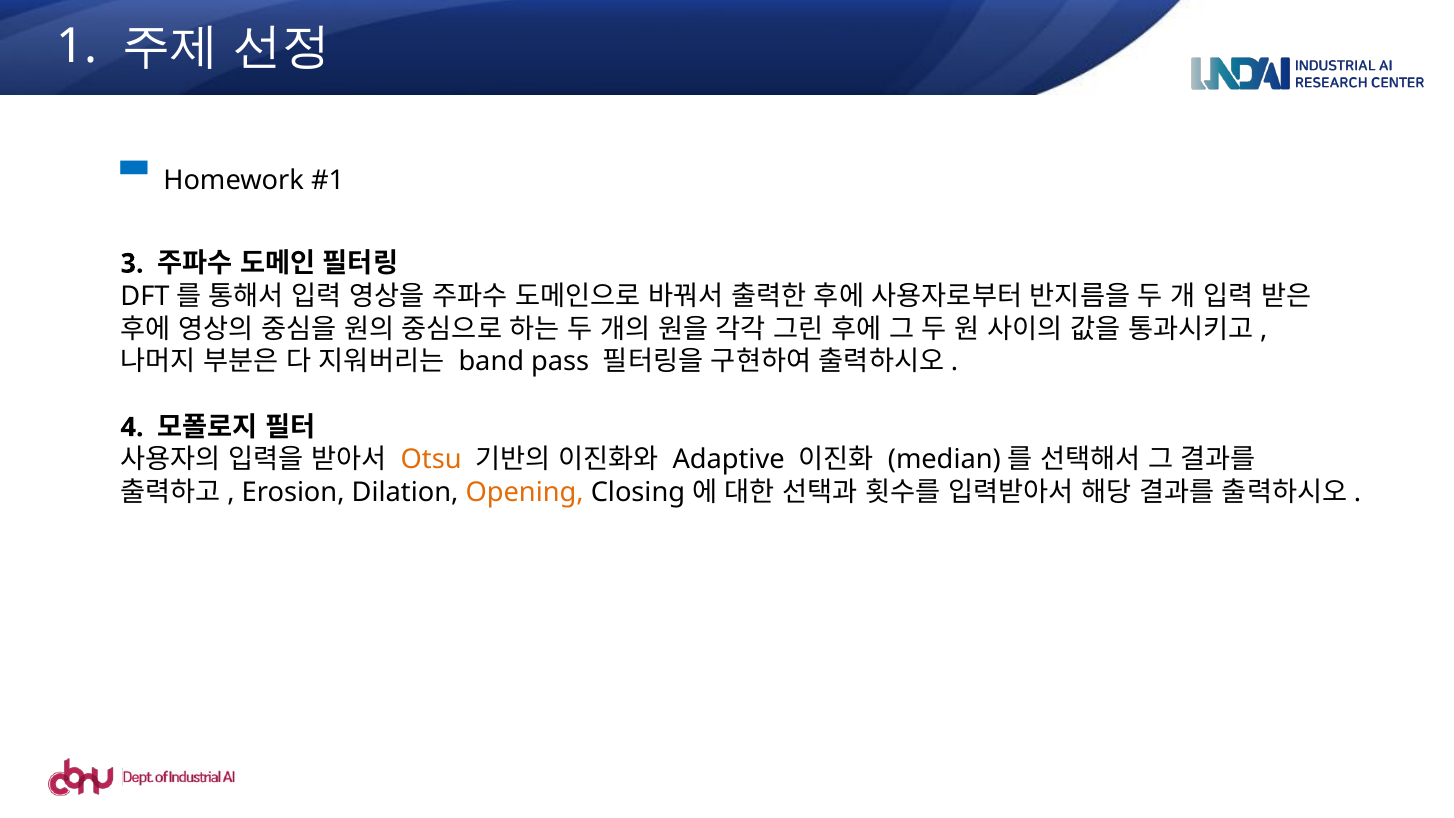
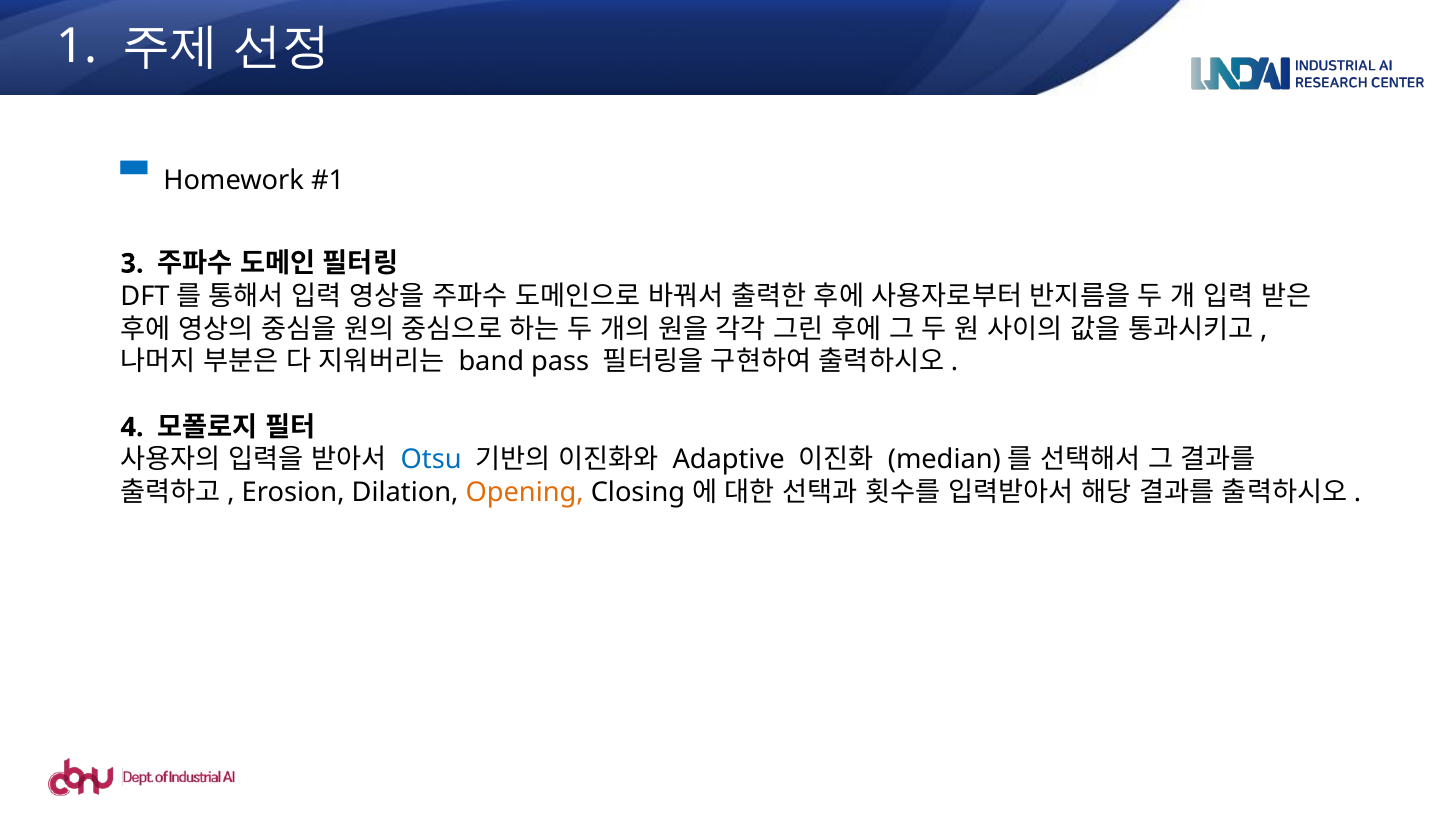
Otsu colour: orange -> blue (431, 460)
